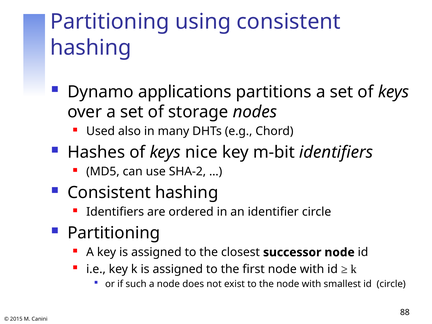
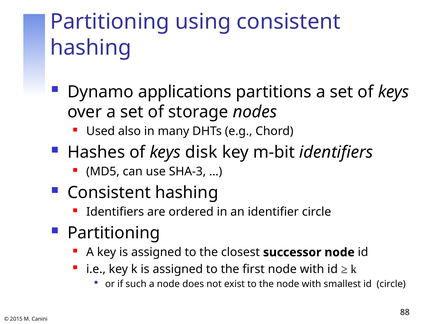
nice: nice -> disk (201, 152)
SHA-2: SHA-2 -> SHA-3 (187, 172)
